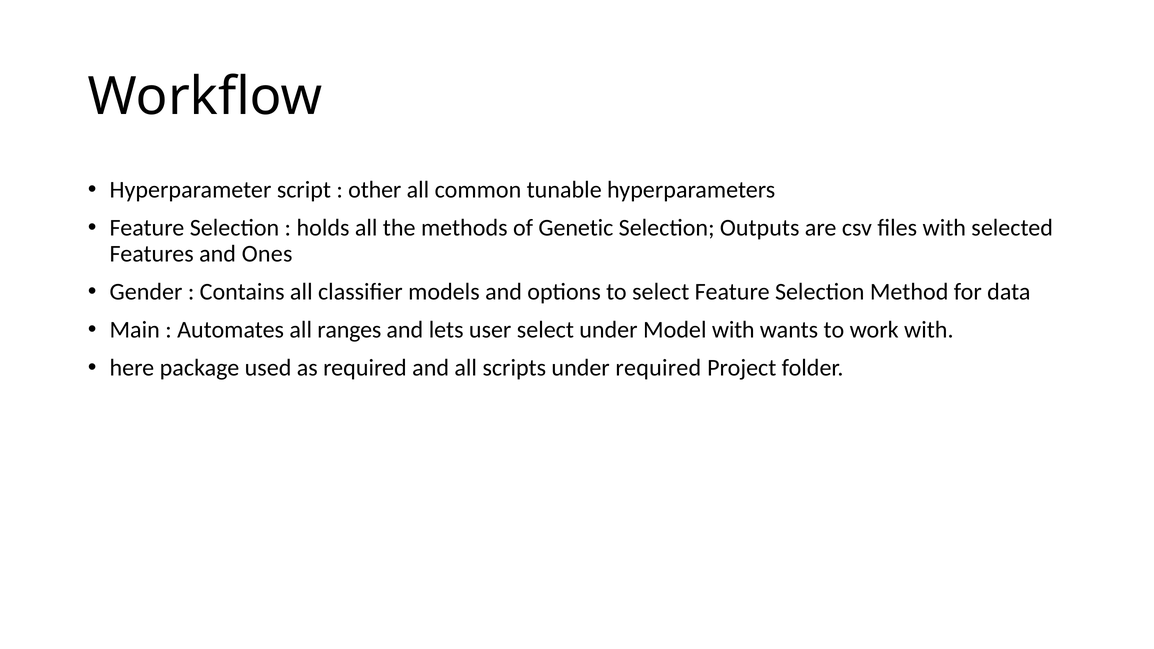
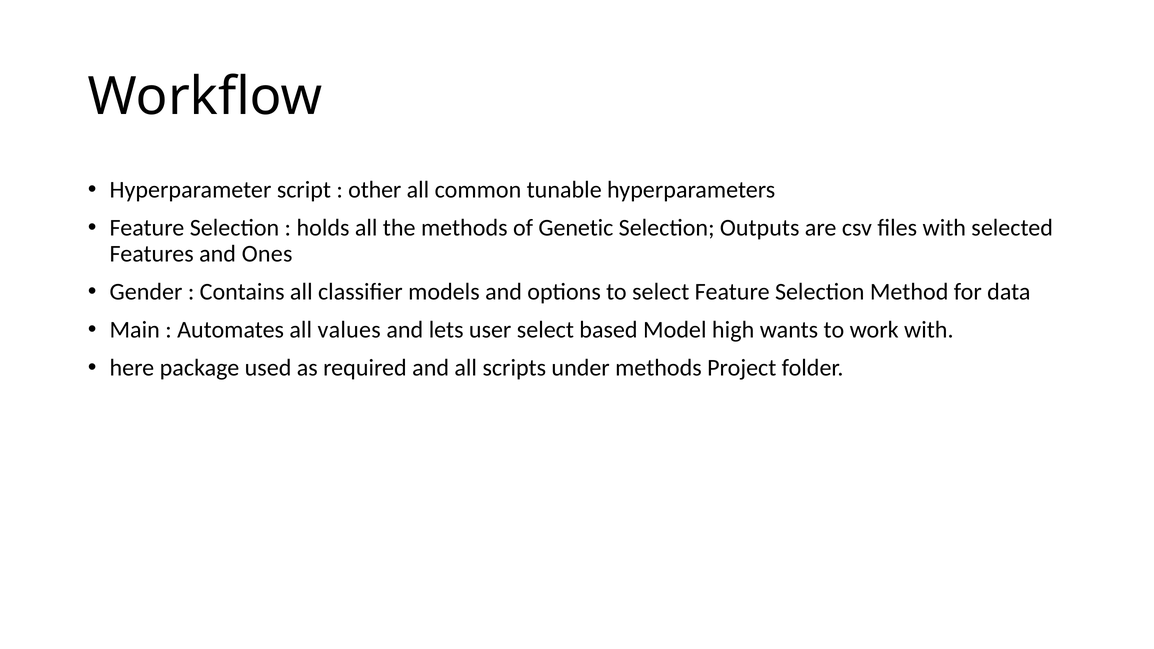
ranges: ranges -> values (349, 330)
select under: under -> based (608, 330)
Model with: with -> high (733, 330)
under required: required -> methods (658, 368)
